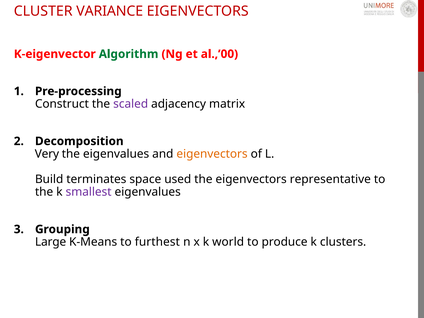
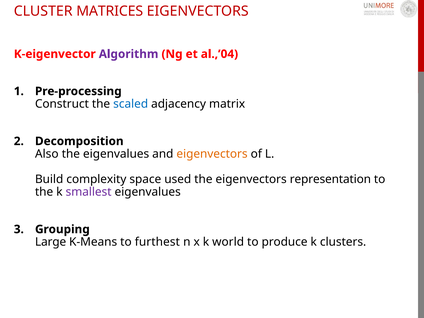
VARIANCE: VARIANCE -> MATRICES (110, 11)
Algorithm colour: green -> purple (129, 54)
al.,’00: al.,’00 -> al.,’04 (219, 54)
scaled colour: purple -> blue (131, 104)
Very: Very -> Also (47, 154)
terminates: terminates -> complexity (96, 179)
representative: representative -> representation (330, 179)
